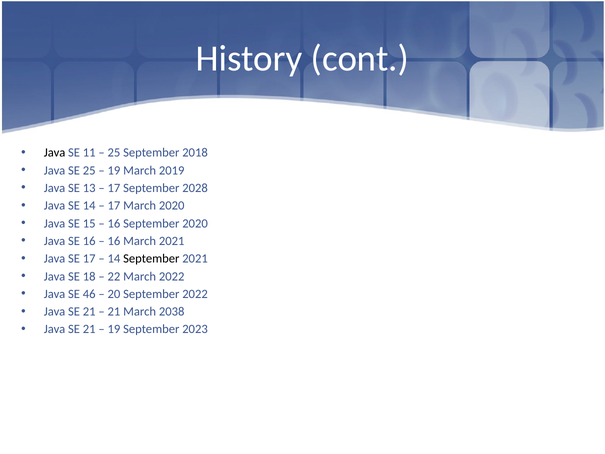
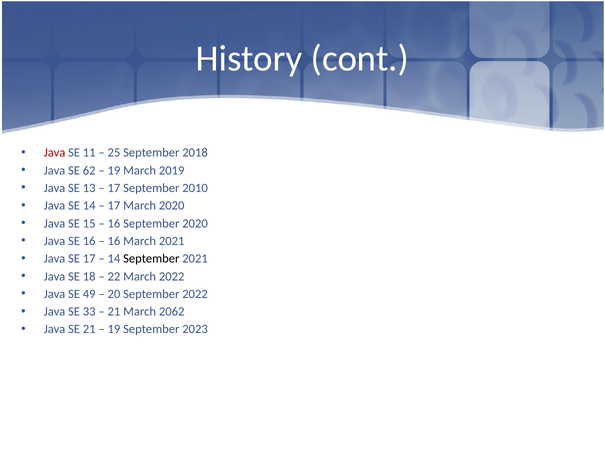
Java colour: black -> red (55, 153)
SE 25: 25 -> 62 (89, 170)
2028: 2028 -> 2010 (195, 188)
46: 46 -> 49 (89, 294)
21: 21 -> 33 (89, 311)
2038: 2038 -> 2062 (172, 311)
